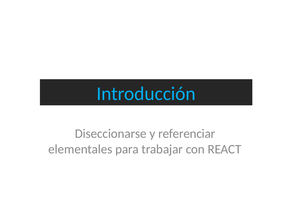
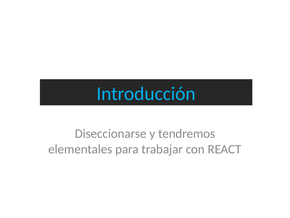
referenciar: referenciar -> tendremos (187, 133)
